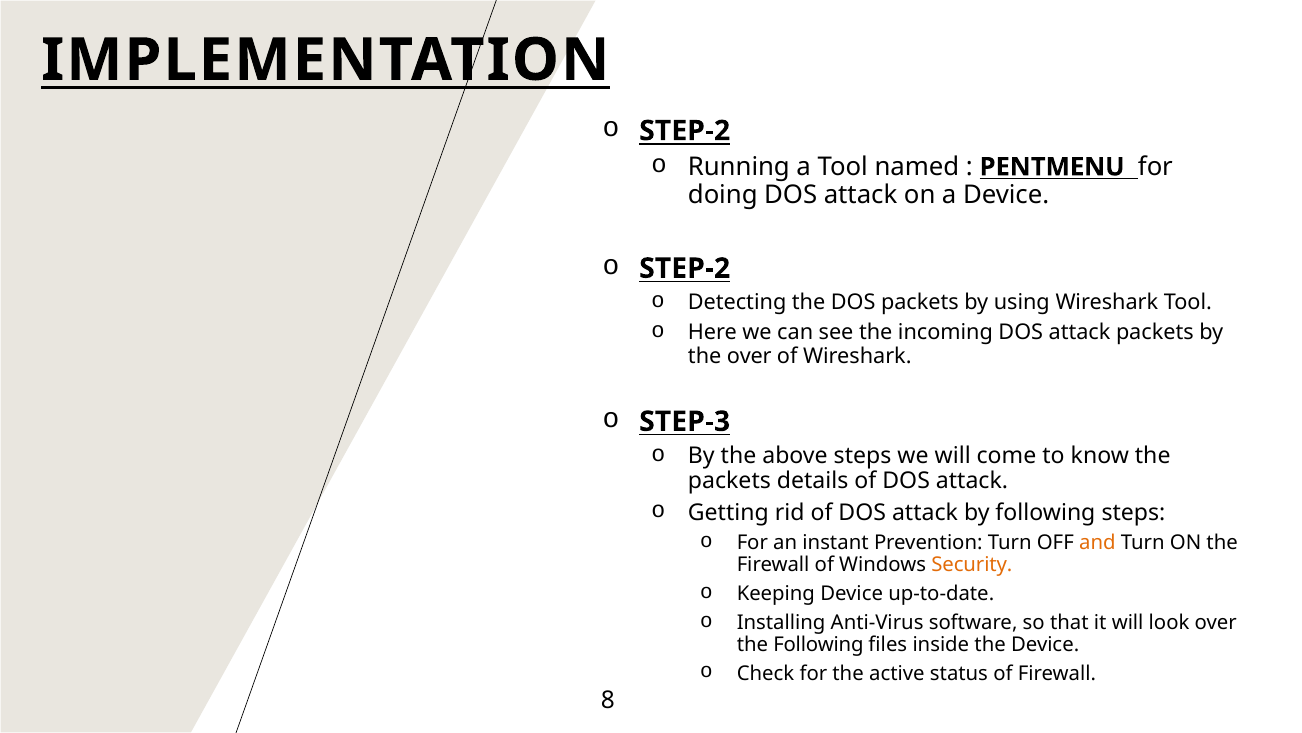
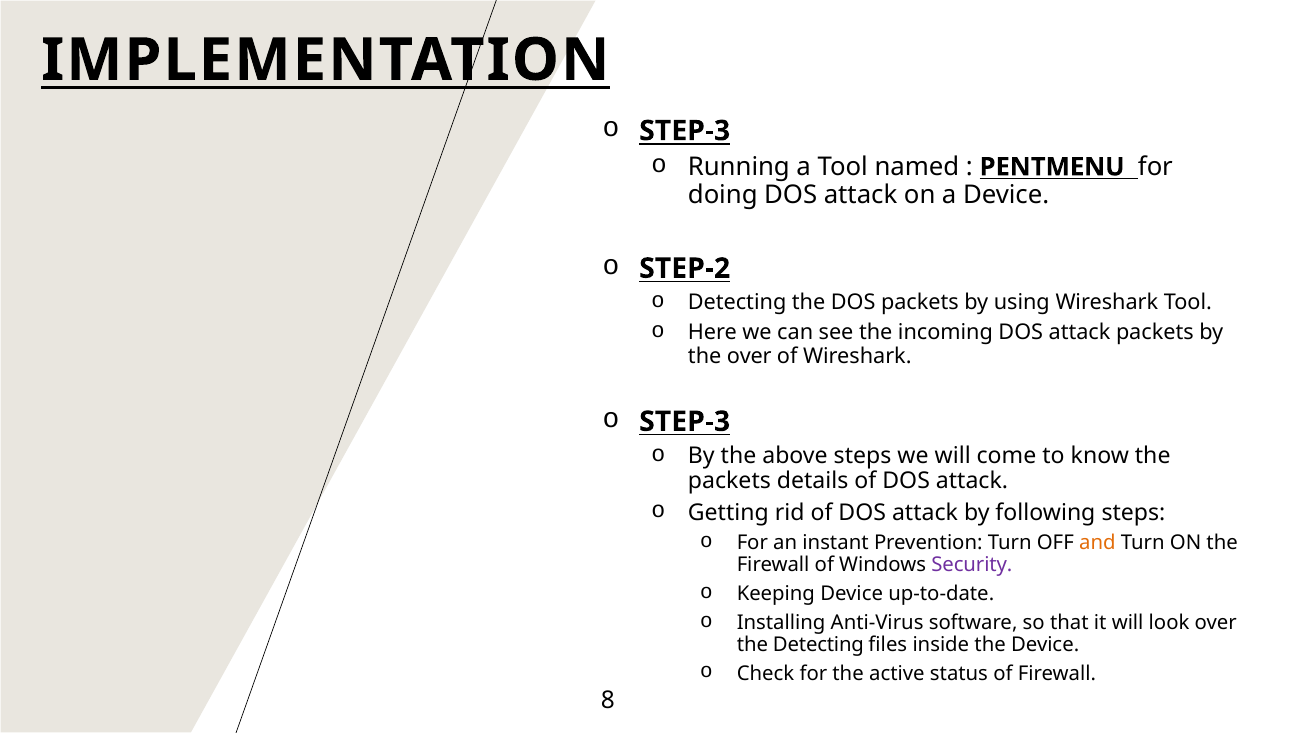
STEP-2: STEP-2 -> STEP-3 (685, 131)
Security colour: orange -> purple (972, 565)
the Following: Following -> Detecting (818, 644)
